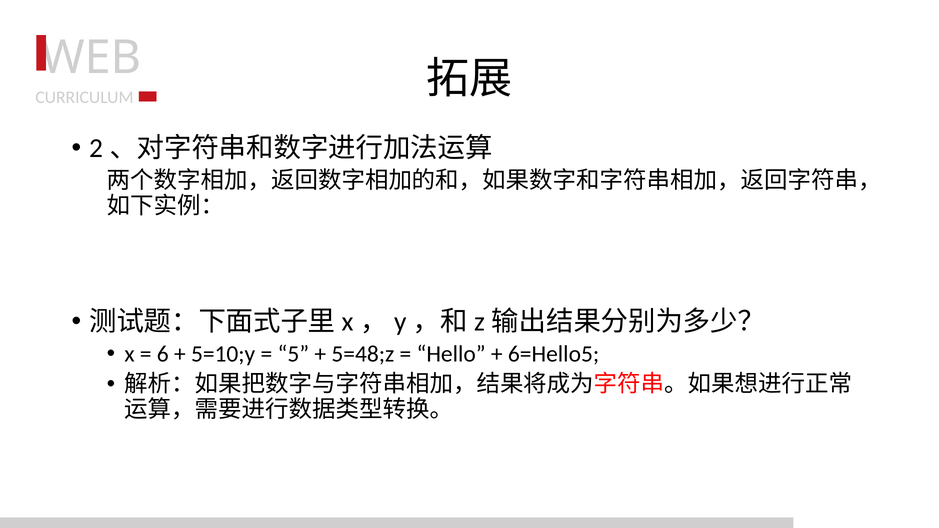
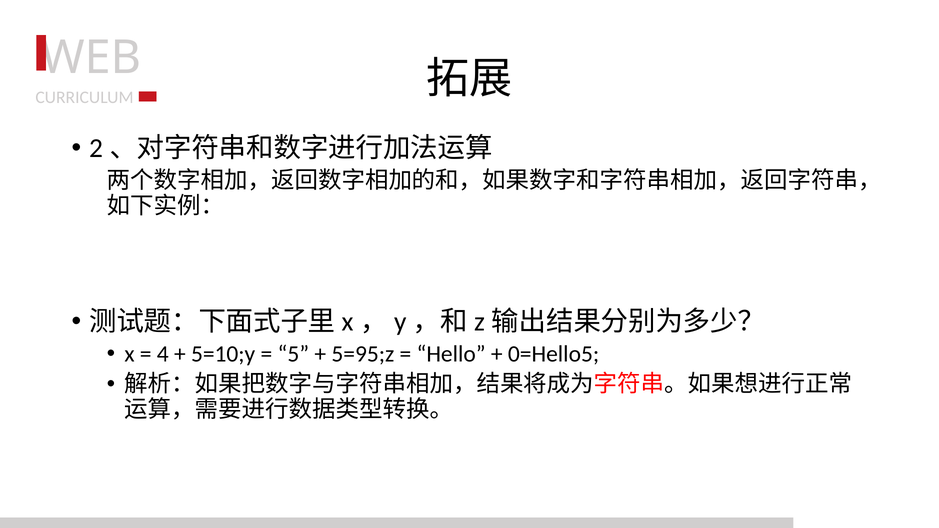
6: 6 -> 4 (163, 354)
5=48;z: 5=48;z -> 5=95;z (363, 354)
6=Hello5: 6=Hello5 -> 0=Hello5 (554, 354)
